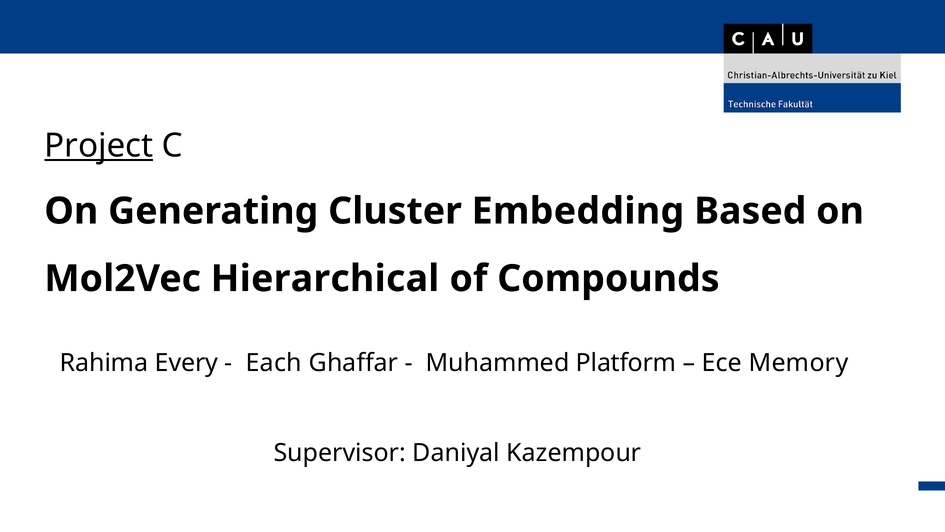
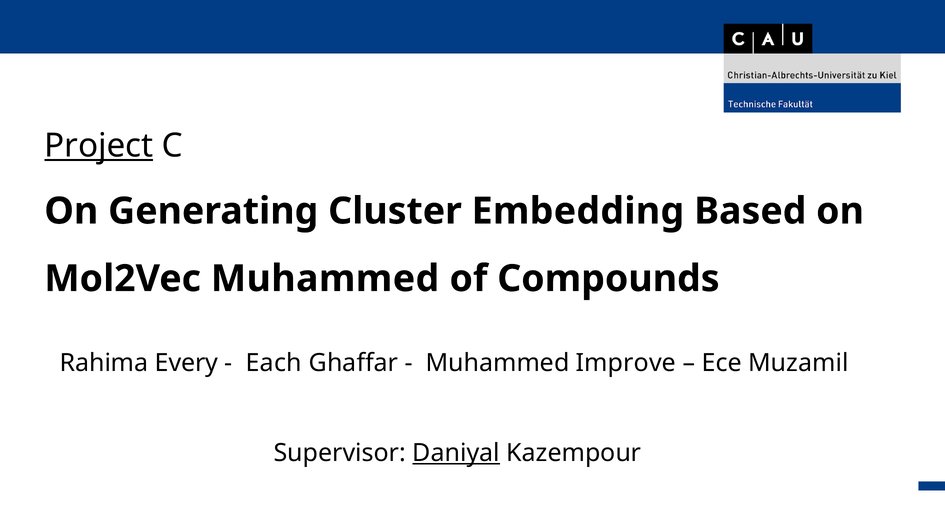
Mol2Vec Hierarchical: Hierarchical -> Muhammed (325, 278)
Platform: Platform -> Improve (626, 363)
Memory: Memory -> Muzamil (799, 363)
Daniyal underline: none -> present (456, 453)
